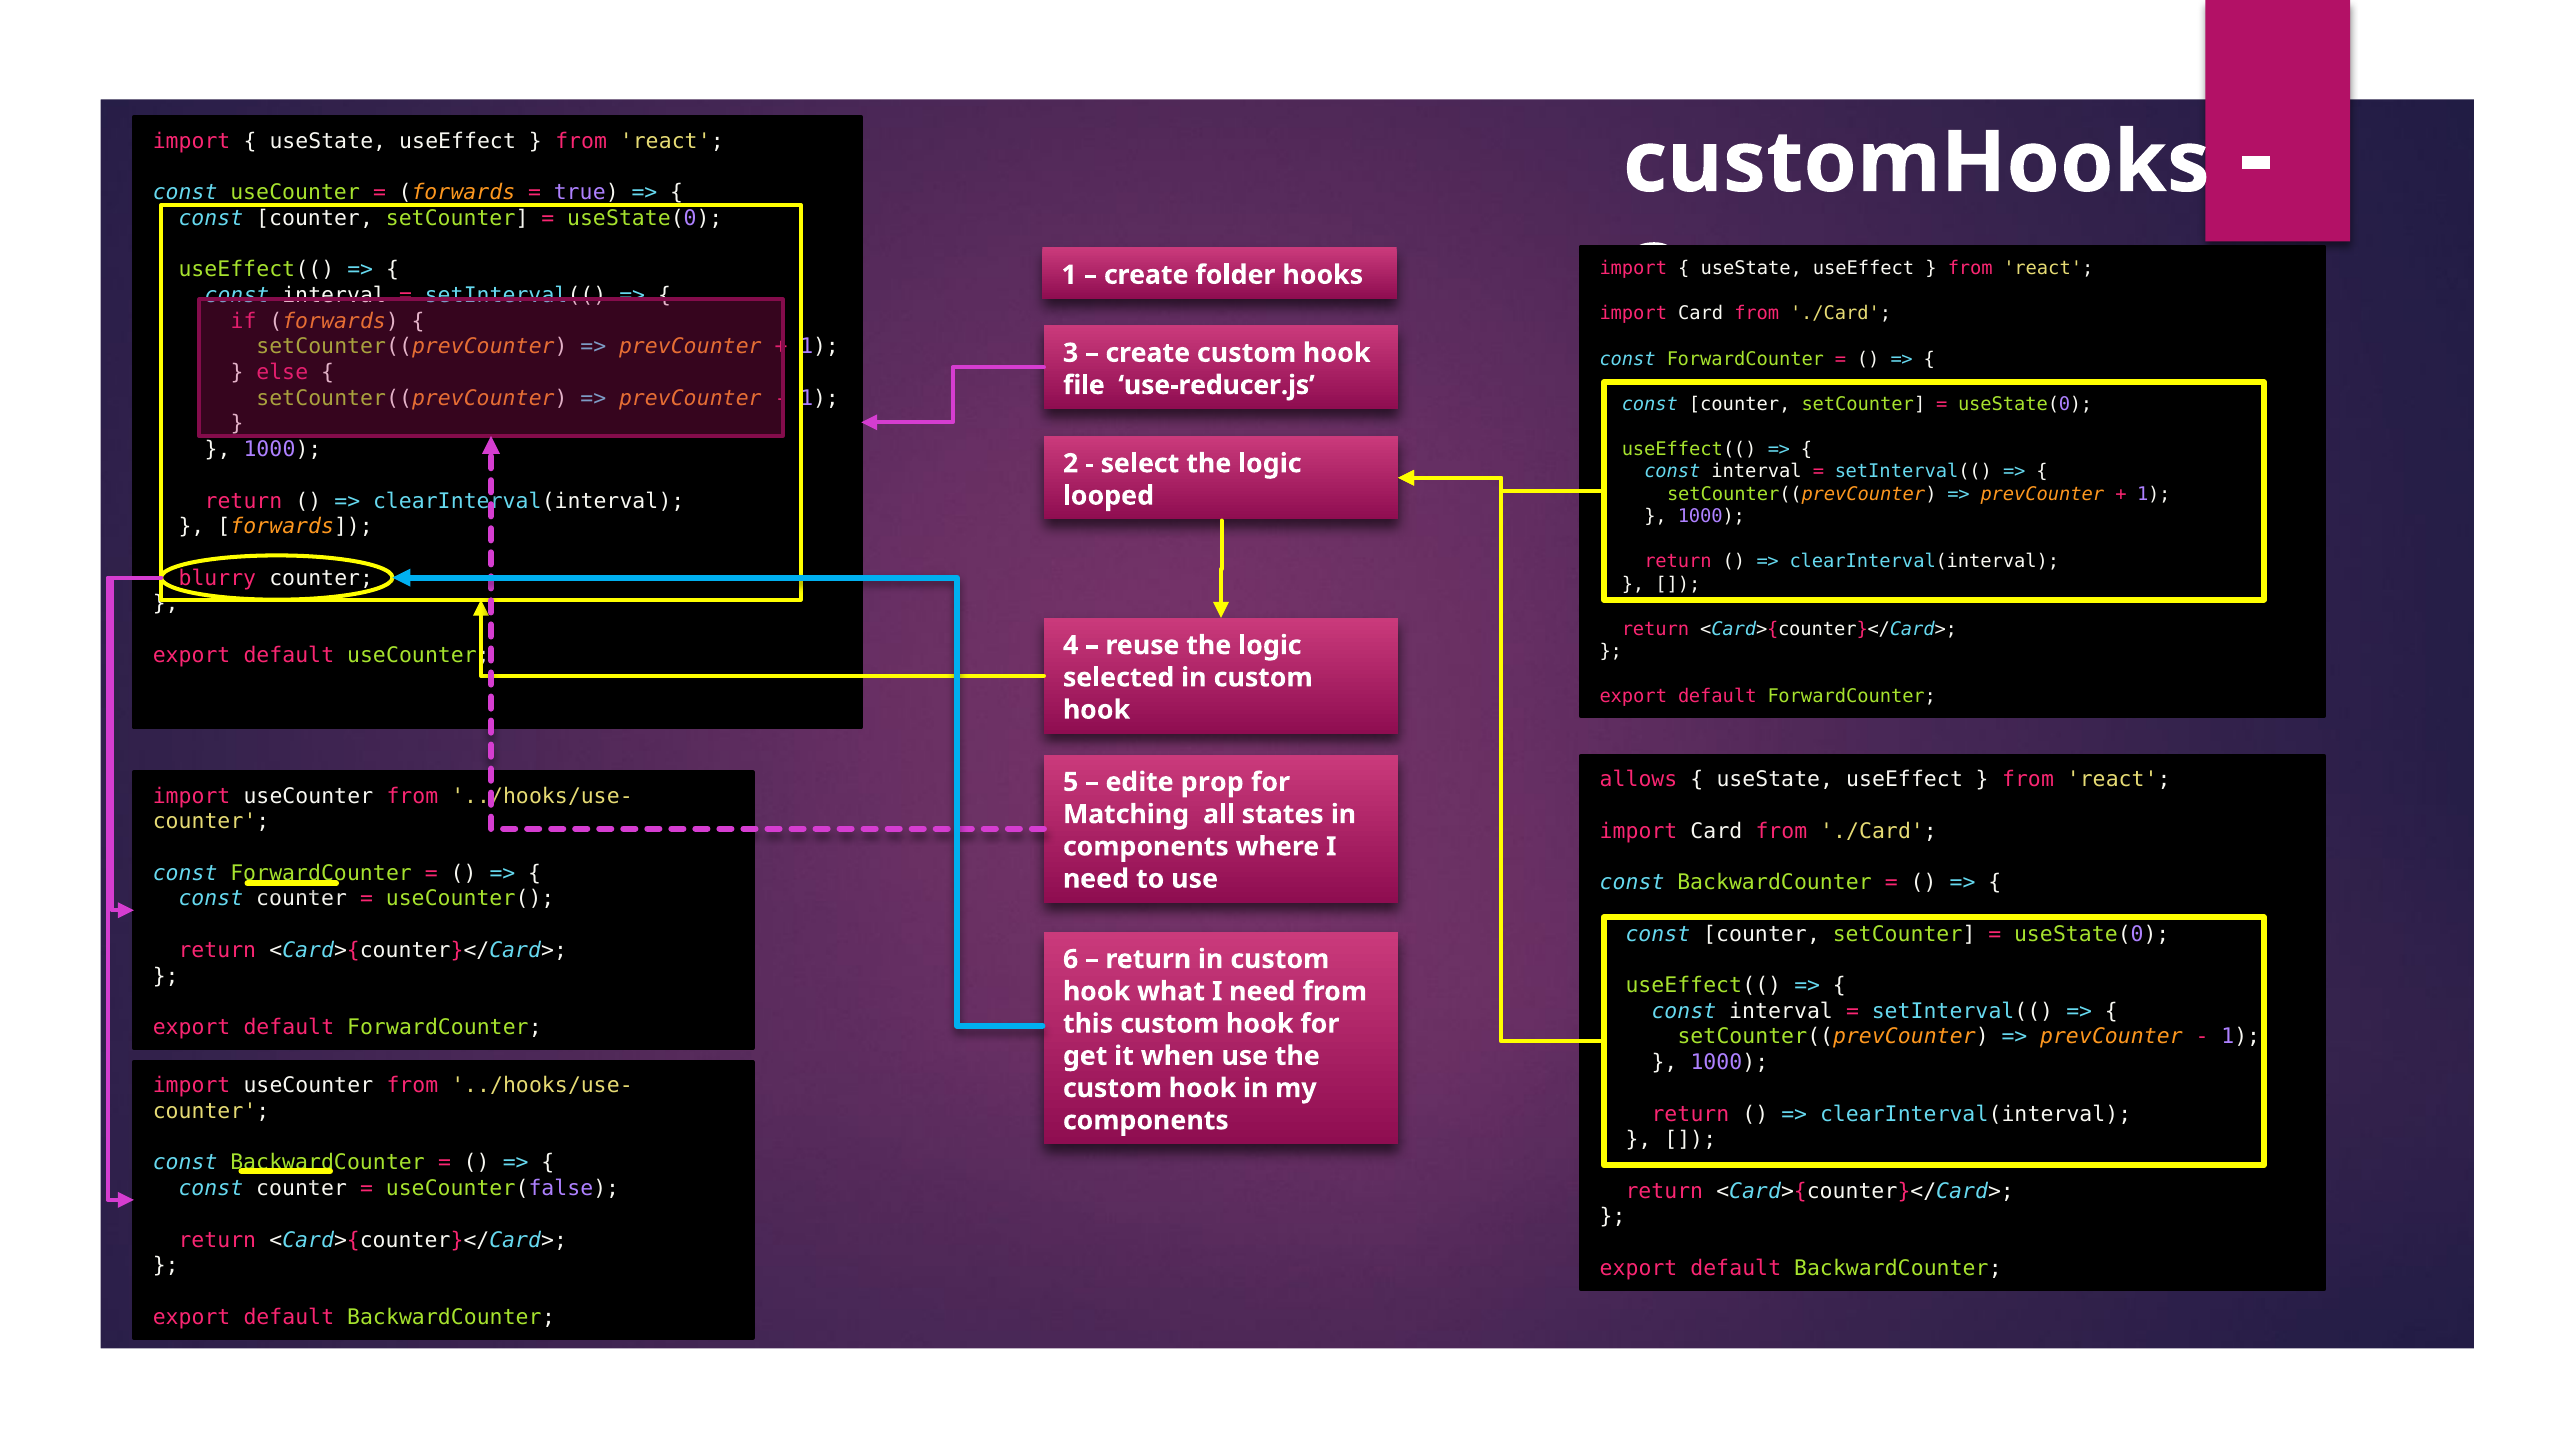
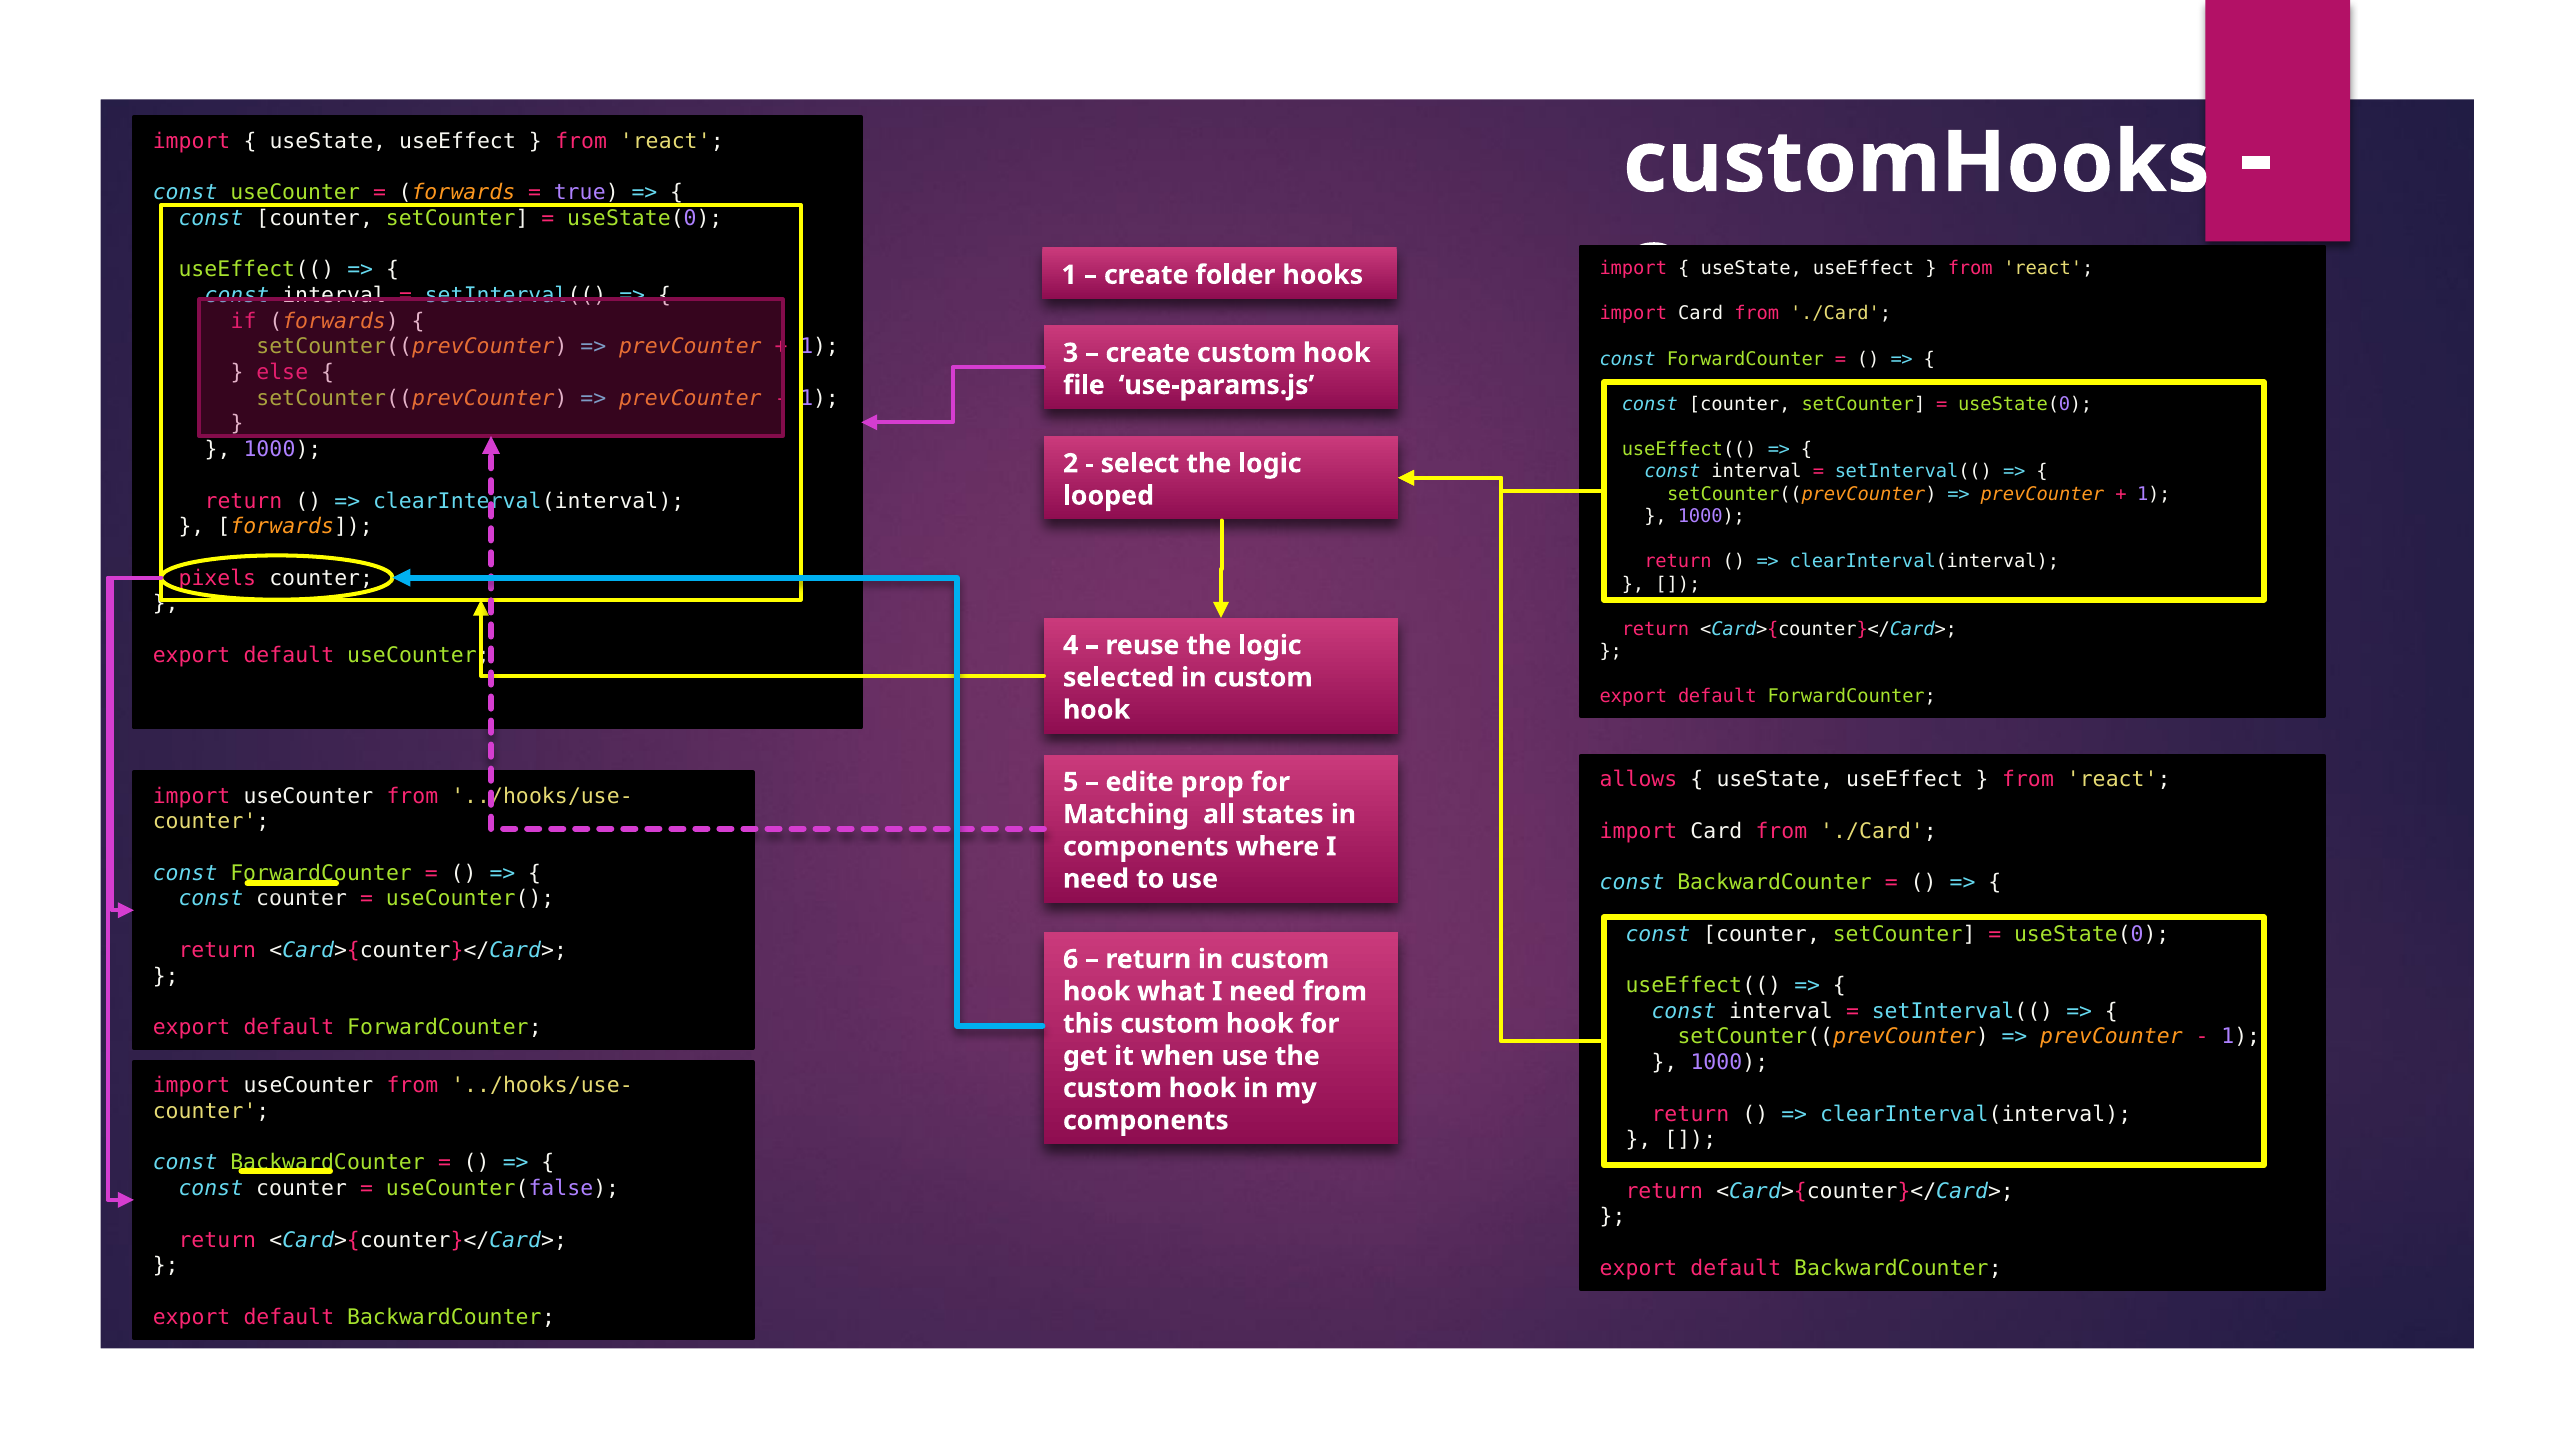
use-reducer.js: use-reducer.js -> use-params.js (1216, 385)
blurry: blurry -> pixels (217, 578)
